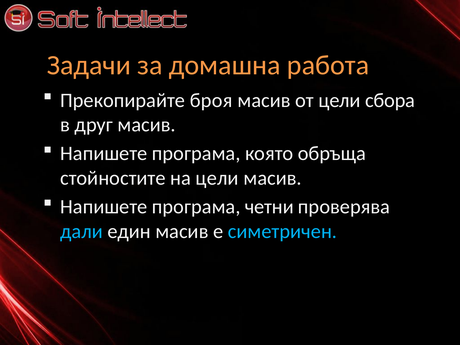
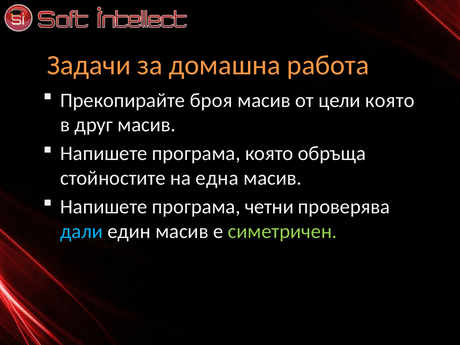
цели сбора: сбора -> която (390, 100)
на цели: цели -> една (217, 178)
симетричен colour: light blue -> light green (283, 231)
